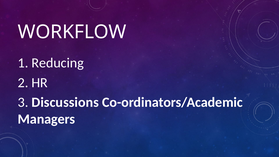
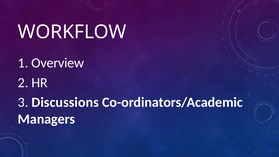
Reducing: Reducing -> Overview (58, 63)
